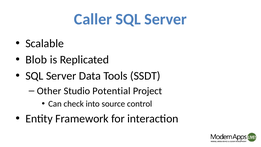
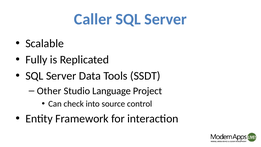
Blob: Blob -> Fully (36, 60)
Potential: Potential -> Language (112, 91)
